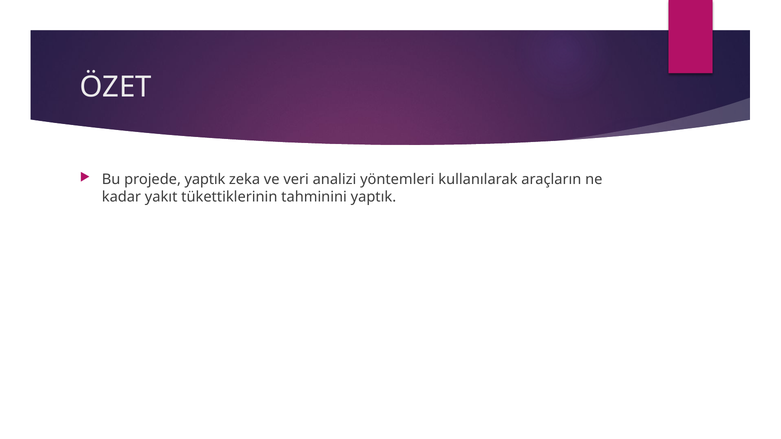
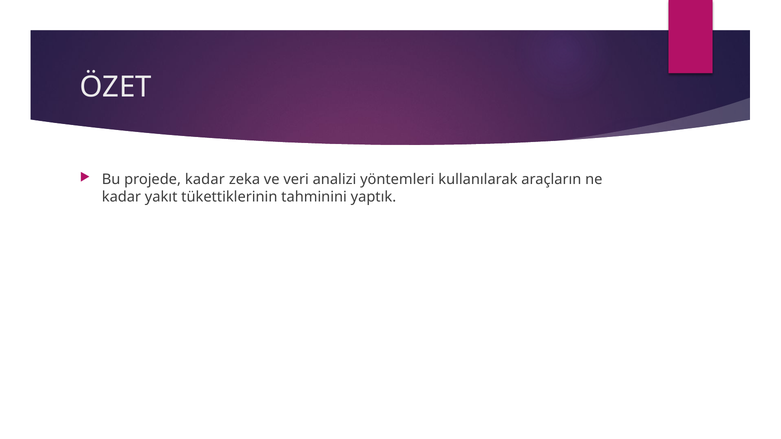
projede yaptık: yaptık -> kadar (205, 180)
